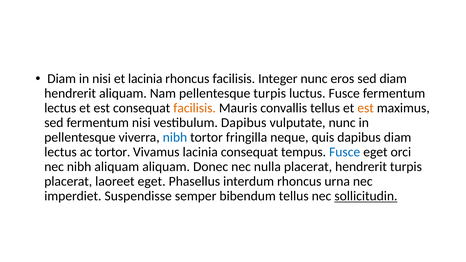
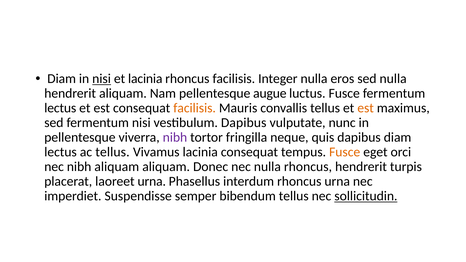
nisi underline: none -> present (102, 79)
Integer nunc: nunc -> nulla (314, 79)
sed diam: diam -> nulla (393, 79)
pellentesque turpis: turpis -> augue (270, 93)
nibh colour: blue -> purple (175, 138)
ac tortor: tortor -> tellus (113, 152)
Fusce colour: blue -> orange (345, 152)
nulla placerat: placerat -> rhoncus (308, 167)
laoreet eget: eget -> urna (152, 182)
